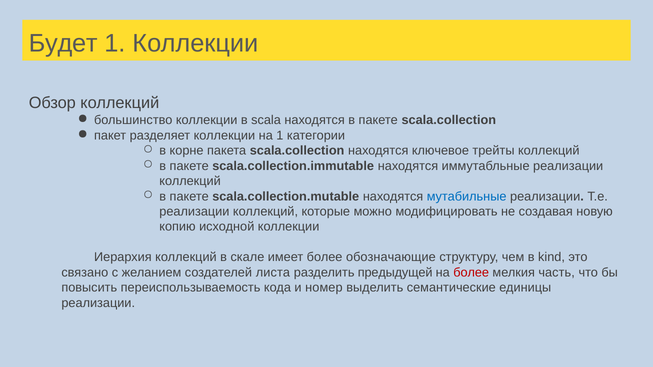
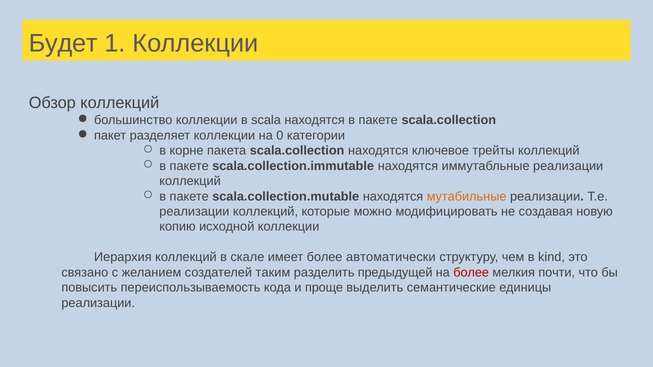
на 1: 1 -> 0 (280, 136)
мутабильные colour: blue -> orange (467, 197)
обозначающие: обозначающие -> автоматически (391, 257)
листа: листа -> таким (273, 273)
часть: часть -> почти (557, 273)
номер: номер -> проще (324, 288)
